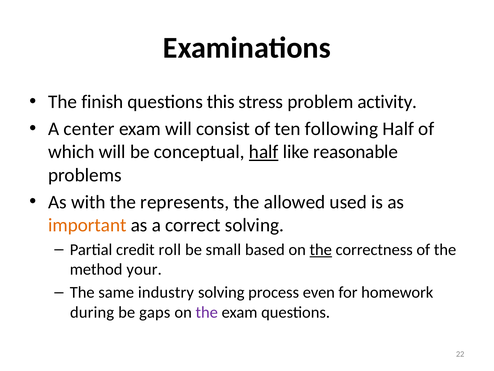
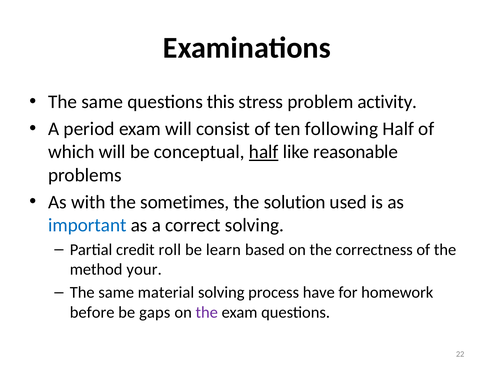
finish: finish -> same (102, 102)
center: center -> period (89, 129)
represents: represents -> sometimes (185, 202)
allowed: allowed -> solution (295, 202)
important colour: orange -> blue (87, 225)
small: small -> learn (223, 249)
the underline: present -> none (321, 249)
industry: industry -> material (166, 292)
even: even -> have (319, 292)
during: during -> before (92, 312)
